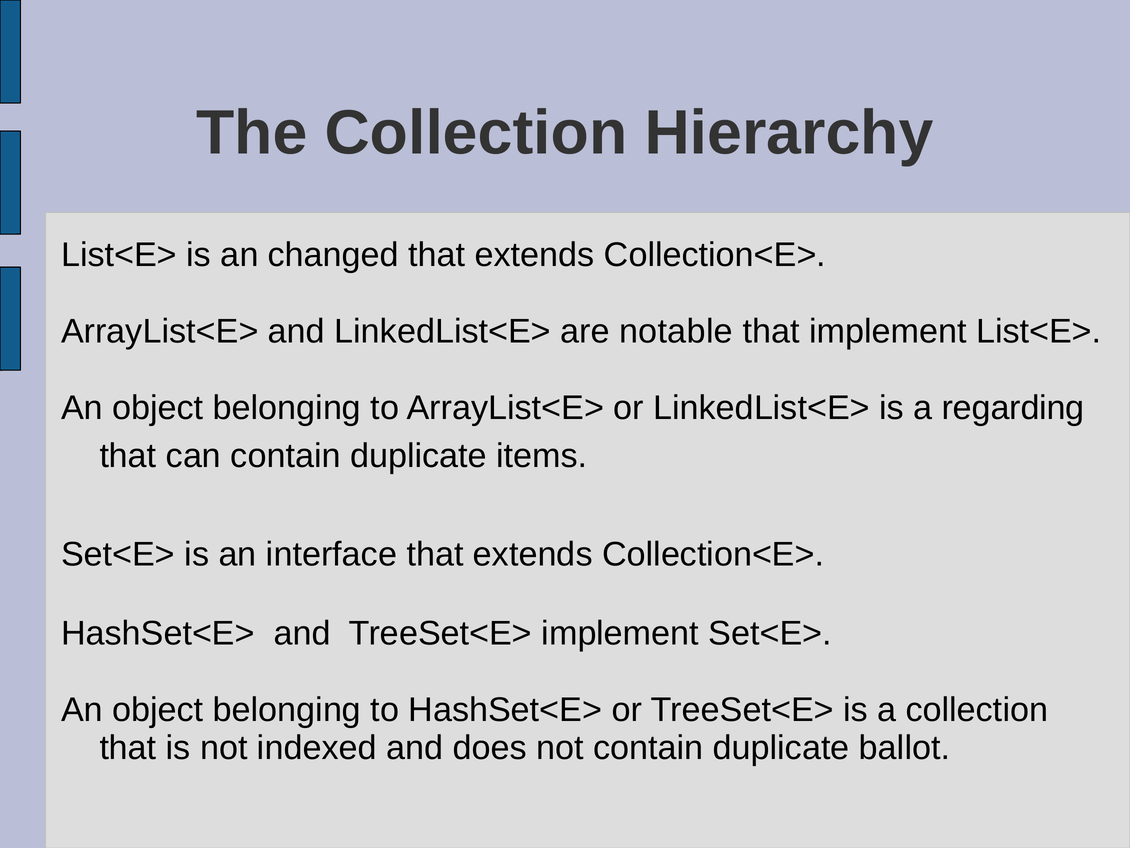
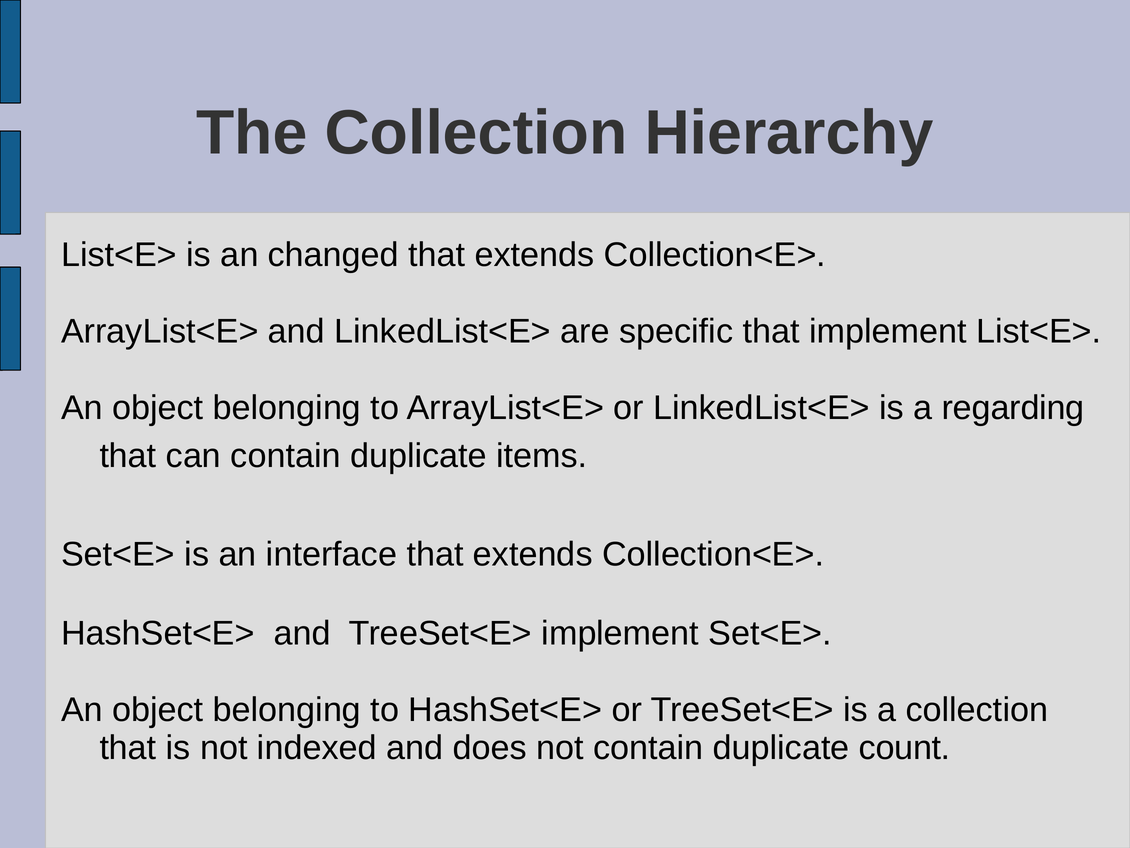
notable: notable -> specific (676, 331)
ballot: ballot -> count (905, 747)
